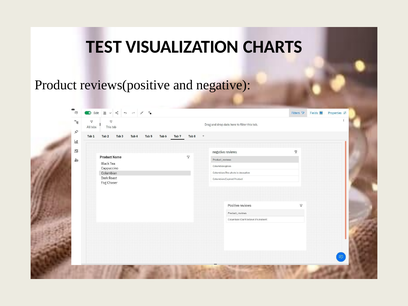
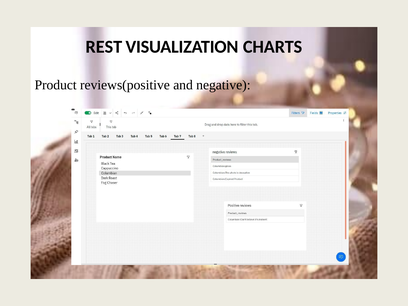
TEST: TEST -> REST (104, 47)
